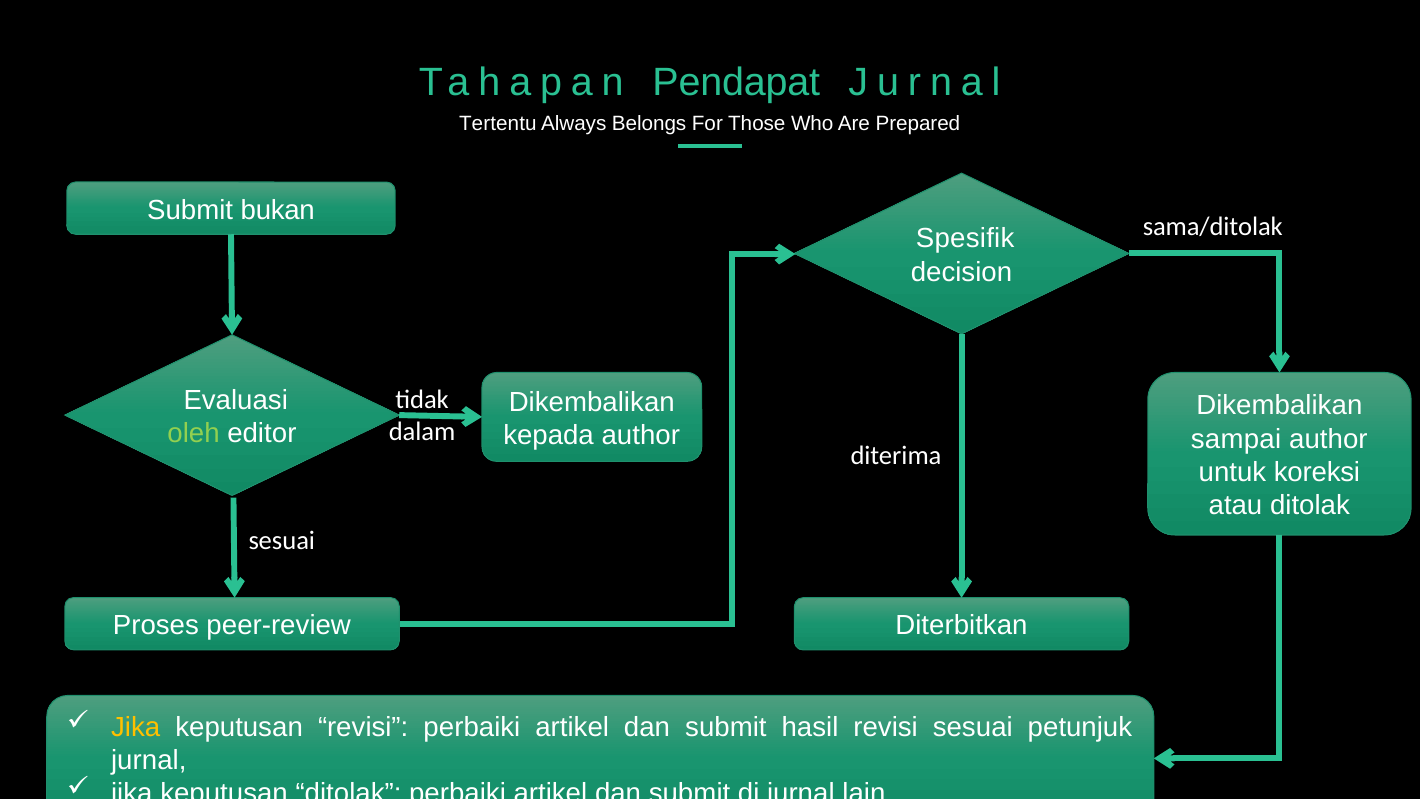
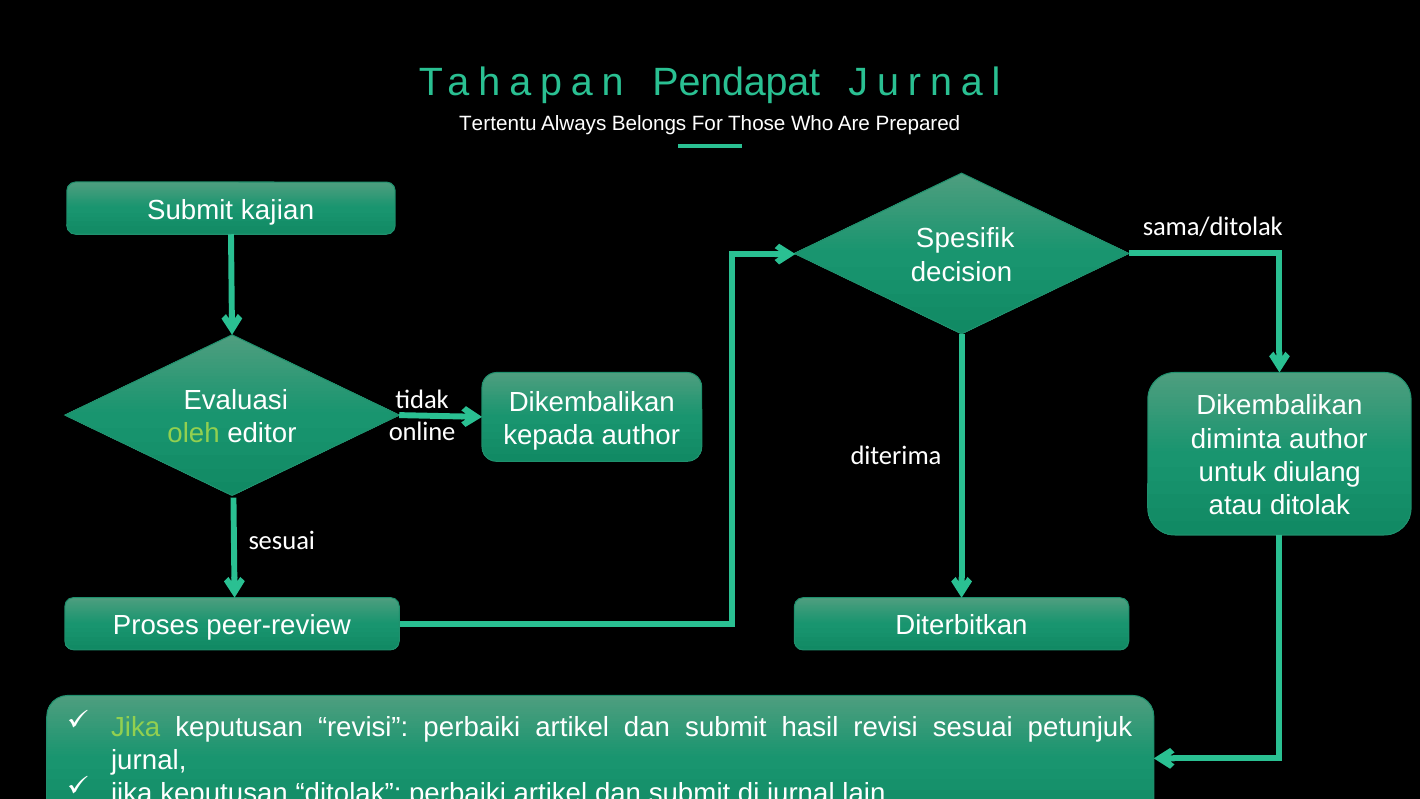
bukan: bukan -> kajian (277, 210)
dalam: dalam -> online (422, 432)
sampai: sampai -> diminta (1236, 439)
koreksi: koreksi -> diulang (1317, 472)
Jika colour: yellow -> light green (136, 727)
